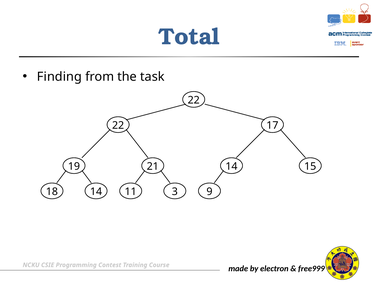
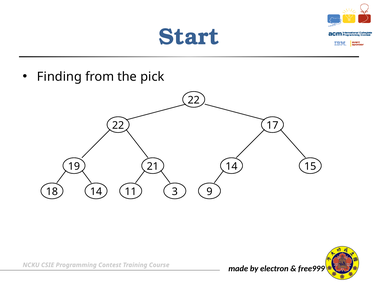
Total: Total -> Start (189, 37)
task: task -> pick (152, 76)
